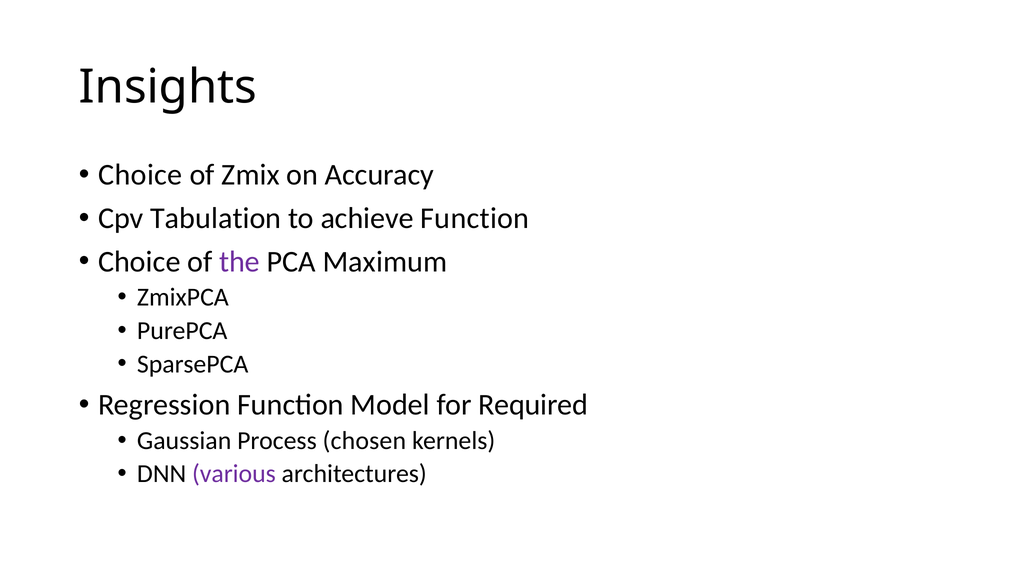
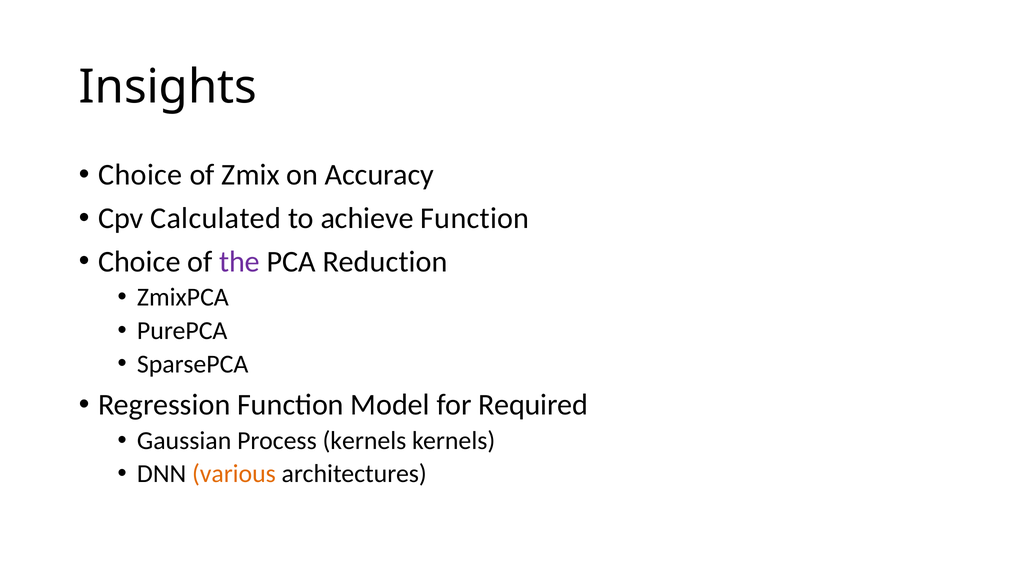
Tabulation: Tabulation -> Calculated (216, 218)
Maximum: Maximum -> Reduction (385, 262)
Process chosen: chosen -> kernels (364, 440)
various colour: purple -> orange (234, 474)
